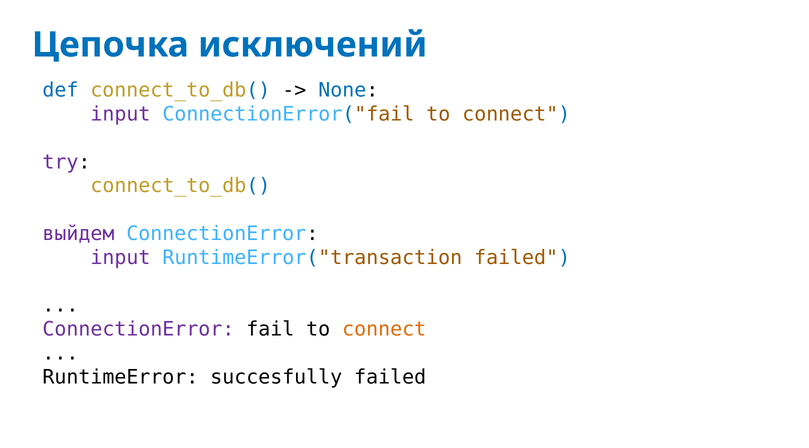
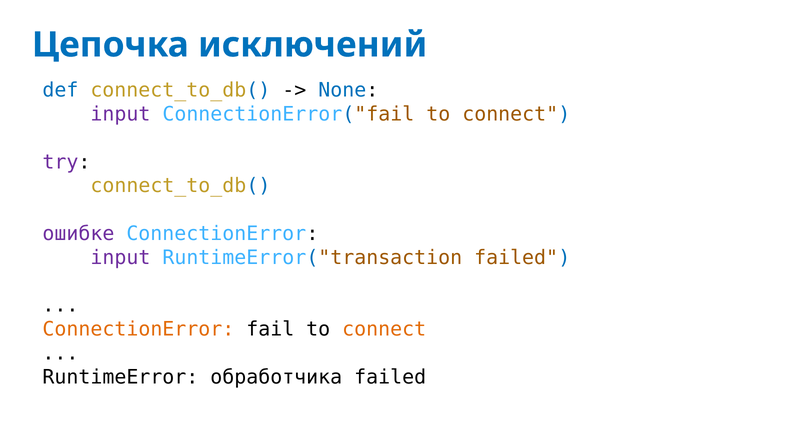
выйдем: выйдем -> ошибке (78, 234)
ConnectionError colour: purple -> orange (138, 330)
succesfully: succesfully -> обработчика (276, 377)
